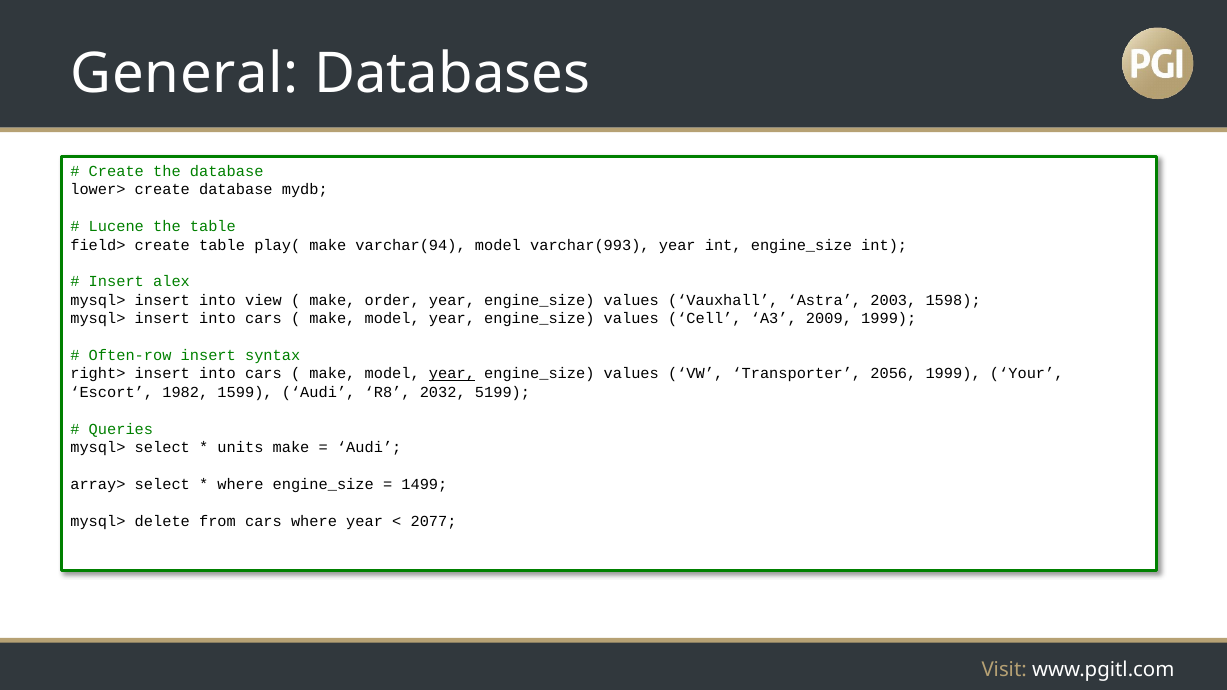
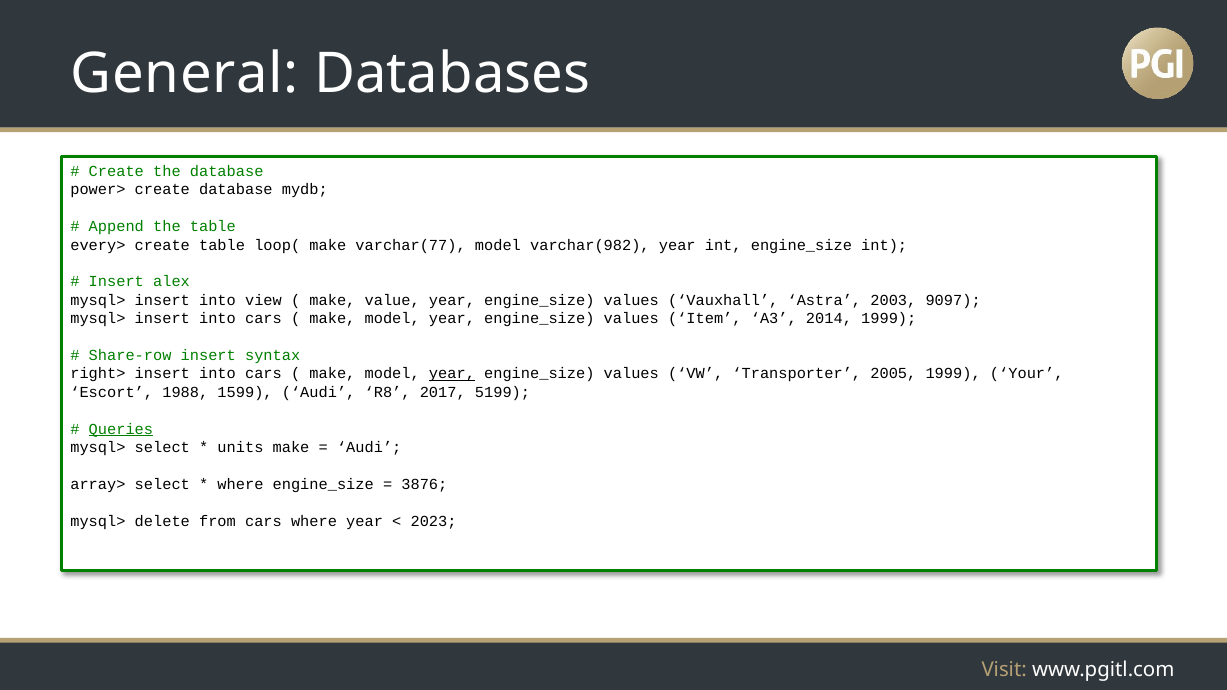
lower>: lower> -> power> (98, 190)
Lucene: Lucene -> Append (116, 227)
field>: field> -> every> (98, 245)
play(: play( -> loop( (277, 245)
varchar(94: varchar(94 -> varchar(77 (411, 245)
varchar(993: varchar(993 -> varchar(982 (590, 245)
order: order -> value (392, 300)
1598: 1598 -> 9097 (953, 300)
Cell: Cell -> Item (705, 319)
2009: 2009 -> 2014 (829, 319)
Often-row: Often-row -> Share-row (130, 355)
2056: 2056 -> 2005 (893, 374)
1982: 1982 -> 1988 (185, 392)
2032: 2032 -> 2017 (443, 392)
Queries underline: none -> present (121, 429)
1499: 1499 -> 3876 (424, 484)
2077: 2077 -> 2023 (434, 521)
